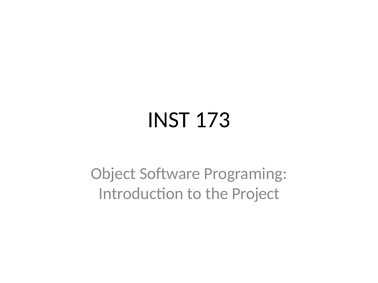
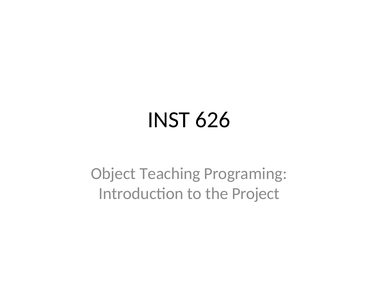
173: 173 -> 626 (213, 120)
Software: Software -> Teaching (170, 174)
